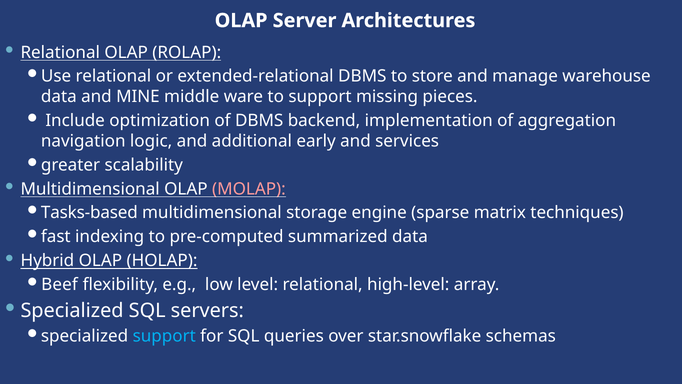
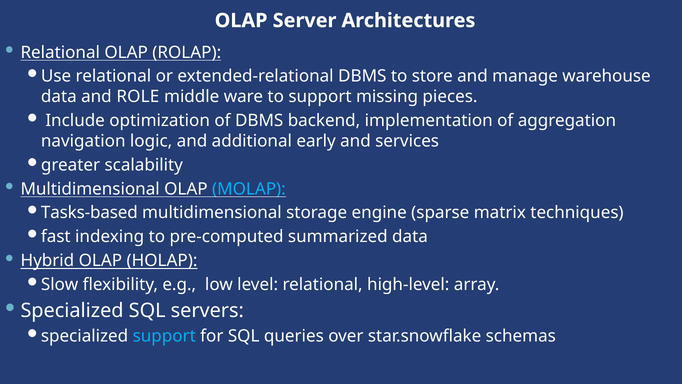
MINE: MINE -> ROLE (138, 97)
MOLAP colour: pink -> light blue (249, 189)
Beef: Beef -> Slow (60, 284)
